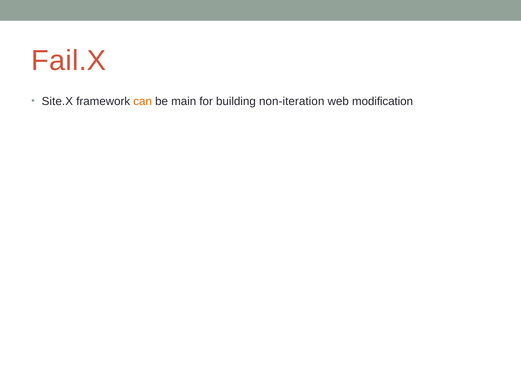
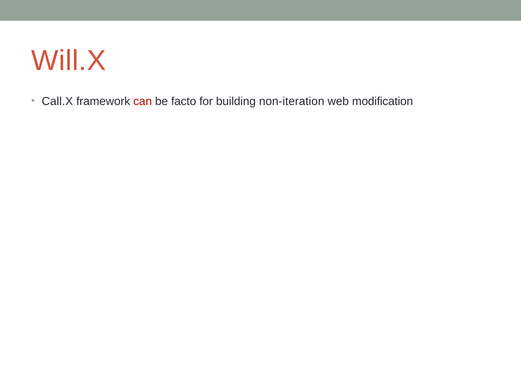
Fail.X: Fail.X -> Will.X (69, 61)
Site.X: Site.X -> Call.X (57, 102)
can colour: orange -> red (143, 102)
main: main -> facto (184, 102)
